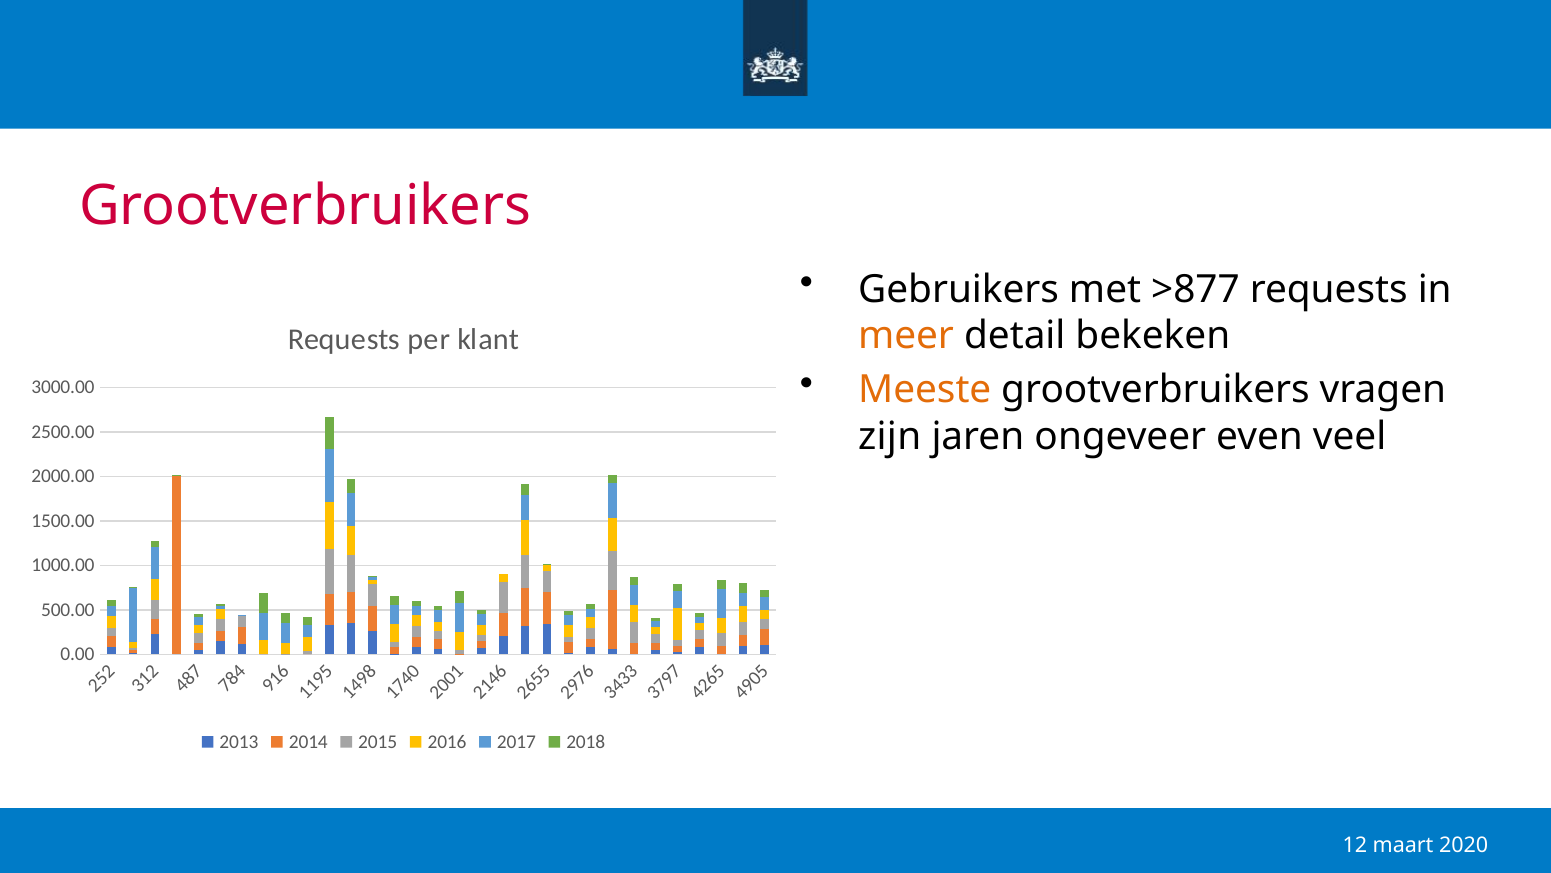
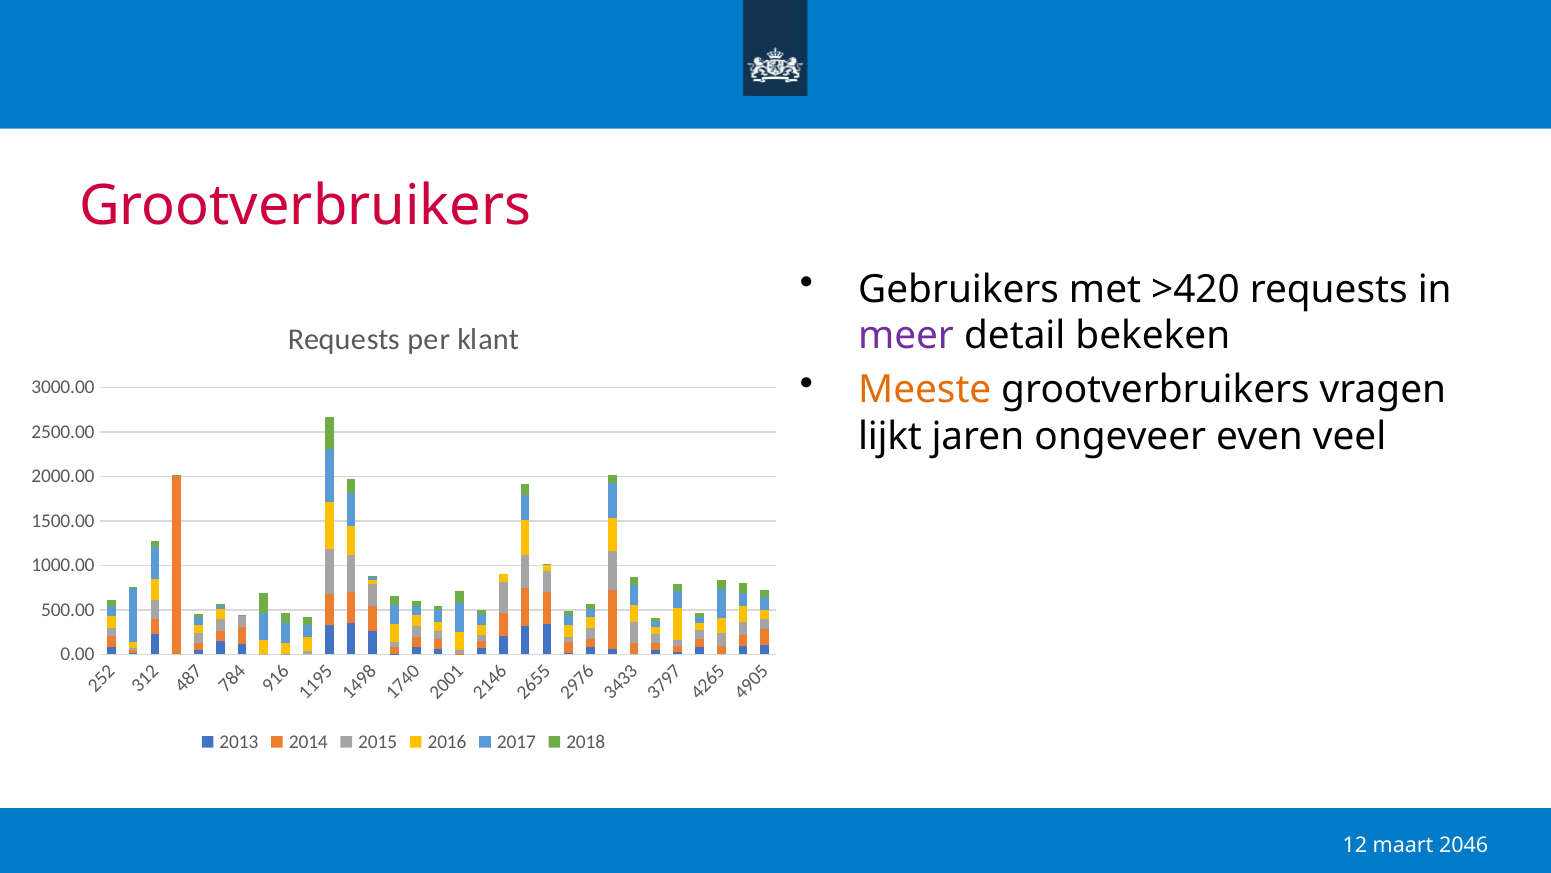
>877: >877 -> >420 (1195, 289)
meer colour: orange -> purple (906, 336)
zijn: zijn -> lijkt (890, 436)
2020: 2020 -> 2046 (1464, 845)
